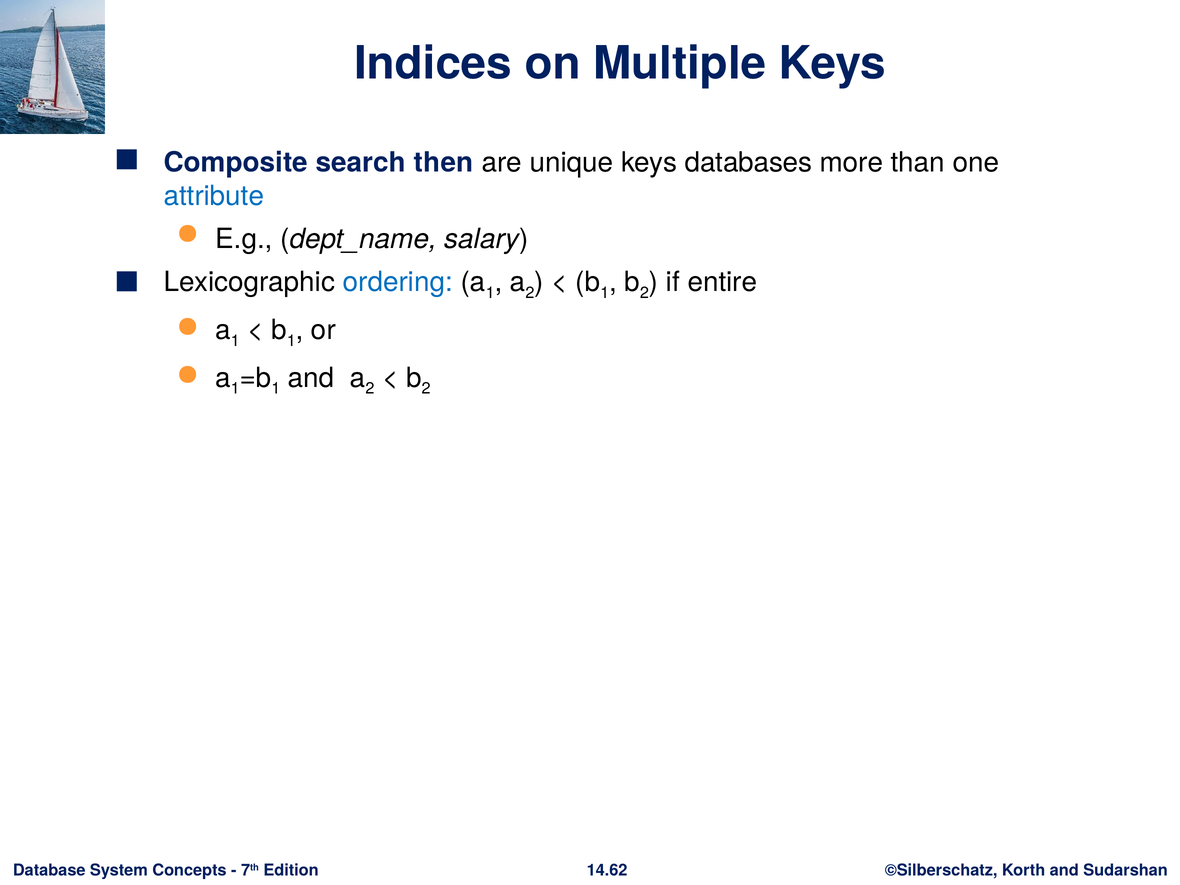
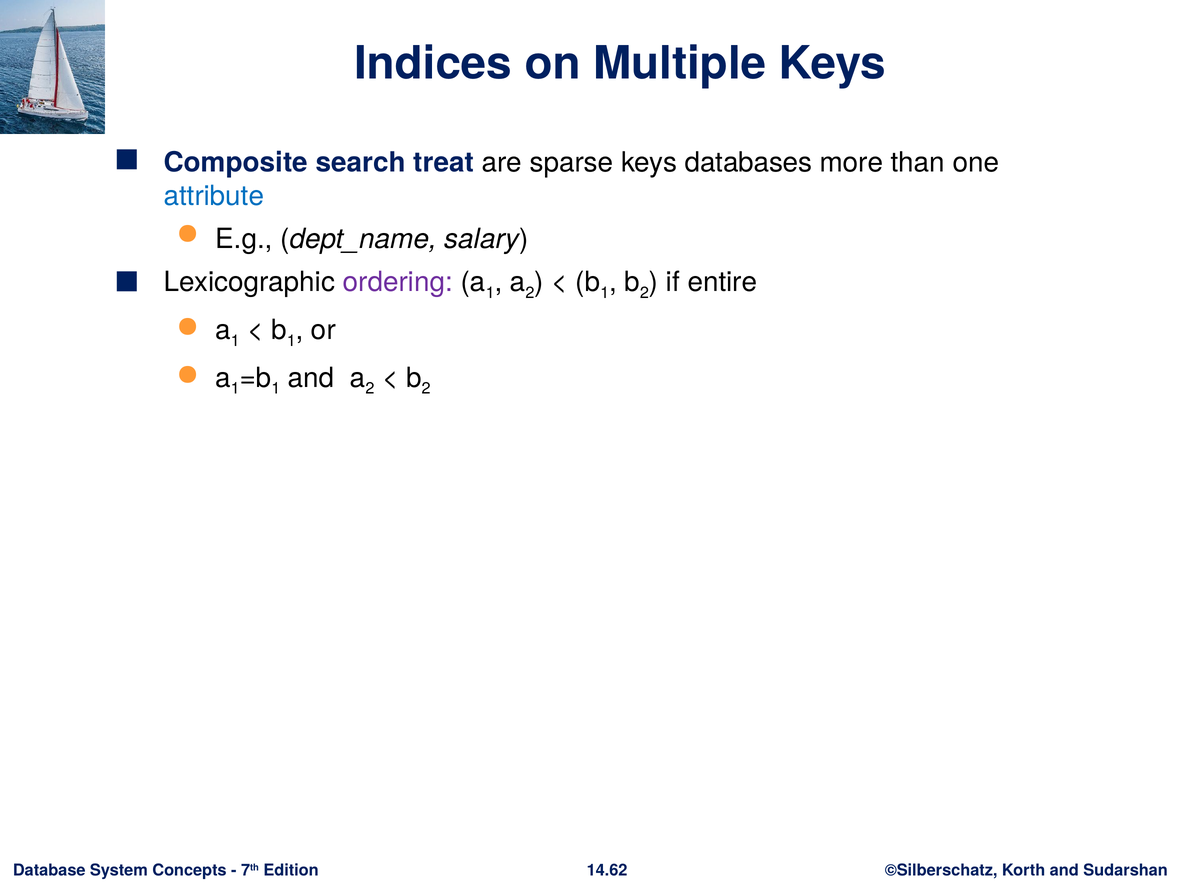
then: then -> treat (444, 162)
unique: unique -> sparse (571, 162)
ordering colour: blue -> purple (398, 282)
